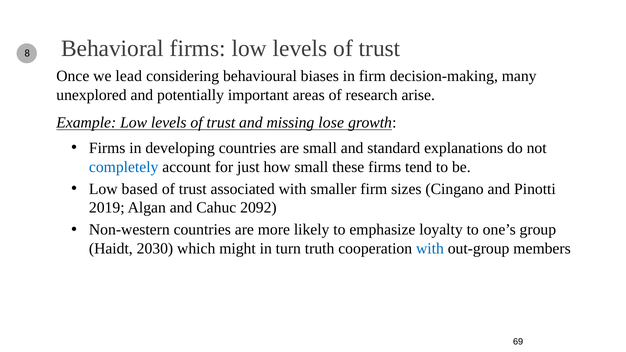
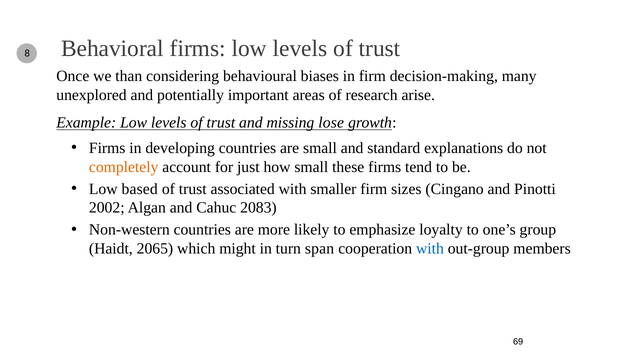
lead: lead -> than (129, 76)
completely colour: blue -> orange (124, 167)
2019: 2019 -> 2002 (107, 208)
2092: 2092 -> 2083 (258, 208)
2030: 2030 -> 2065 (155, 249)
truth: truth -> span (320, 249)
